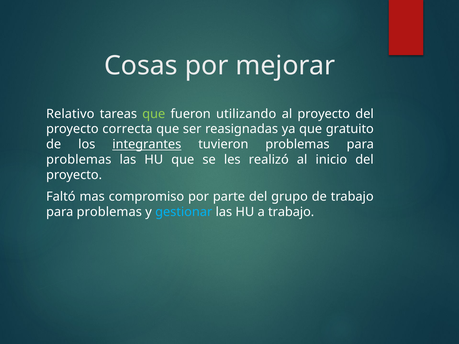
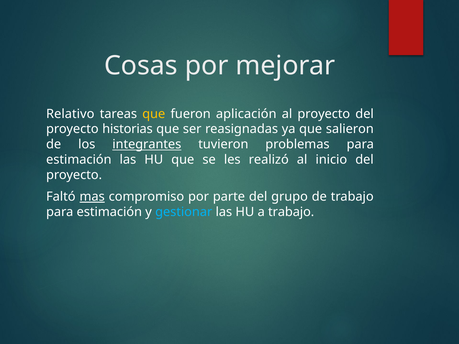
que colour: light green -> yellow (154, 114)
utilizando: utilizando -> aplicación (246, 114)
correcta: correcta -> historias (128, 129)
gratuito: gratuito -> salieron (350, 129)
problemas: problemas -> estimación (79, 160)
mas underline: none -> present (92, 197)
problemas: problemas -> estimación (109, 212)
